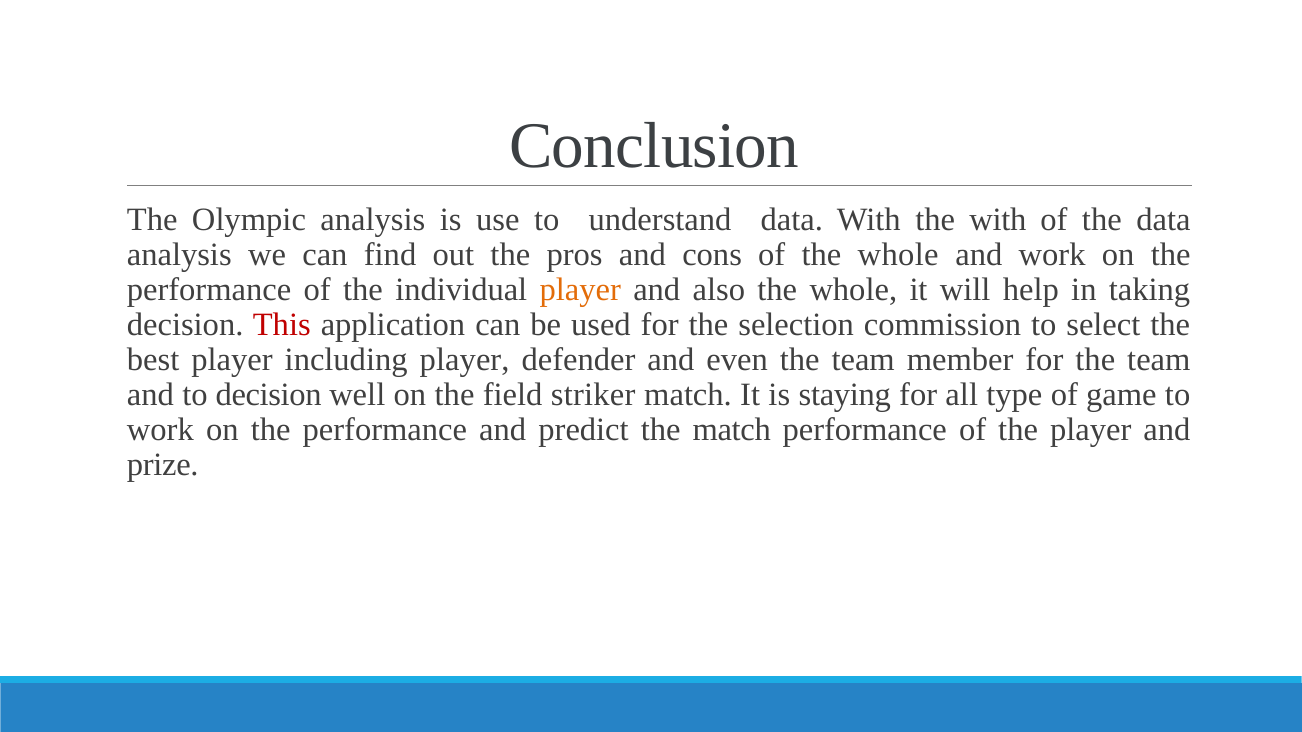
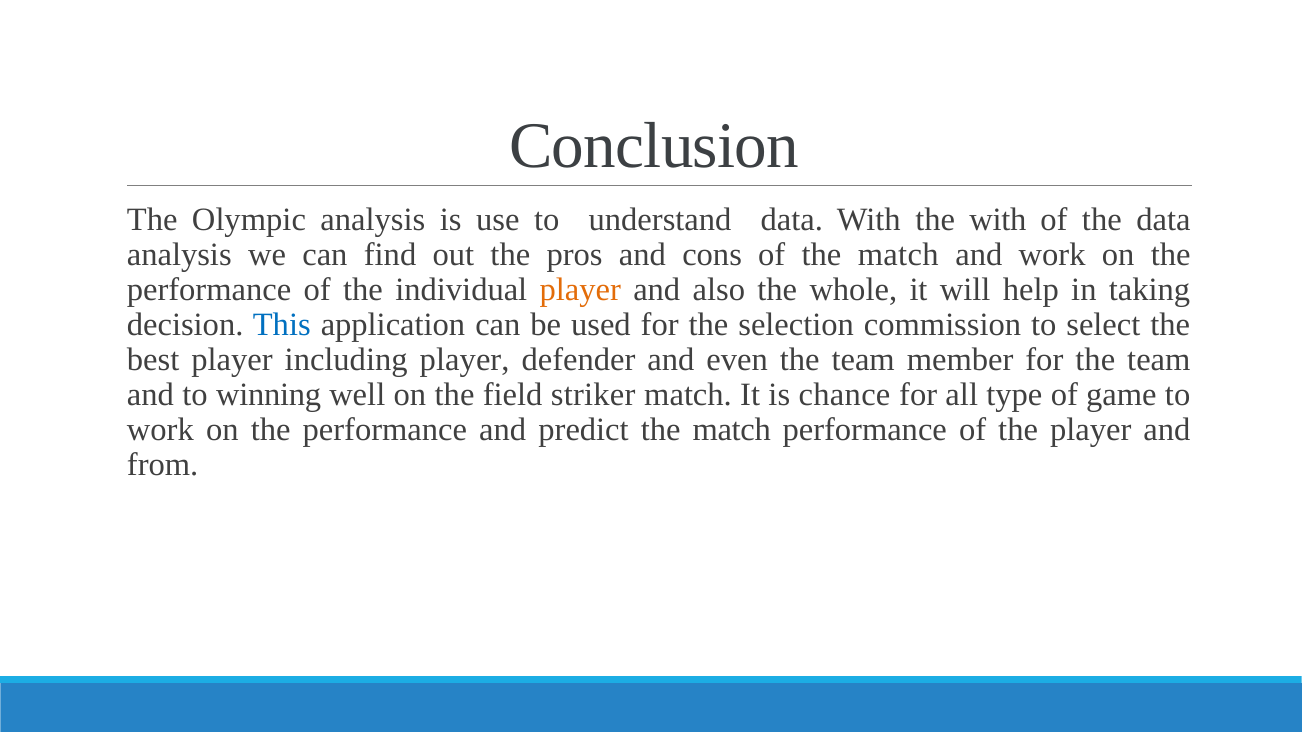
of the whole: whole -> match (898, 255)
This colour: red -> blue (282, 325)
to decision: decision -> winning (269, 395)
staying: staying -> chance (845, 395)
prize: prize -> from (163, 465)
